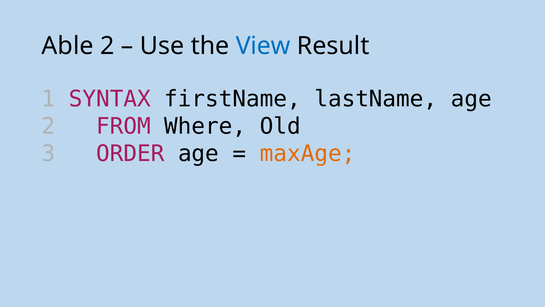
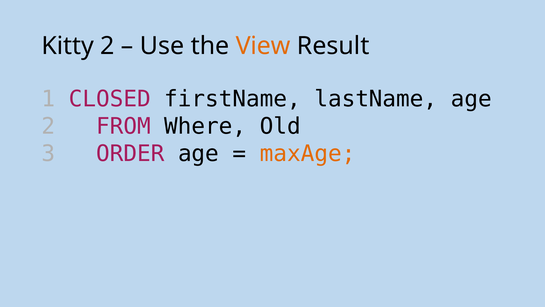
Able: Able -> Kitty (68, 46)
View colour: blue -> orange (263, 46)
SYNTAX: SYNTAX -> CLOSED (110, 99)
